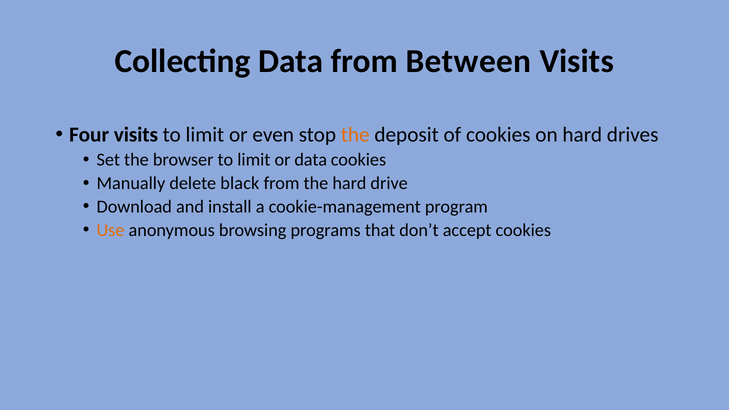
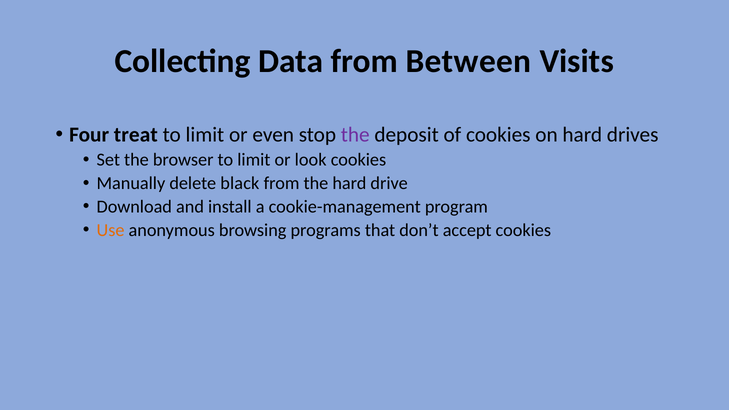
Four visits: visits -> treat (136, 135)
the colour: orange -> purple (355, 135)
or data: data -> look (311, 160)
